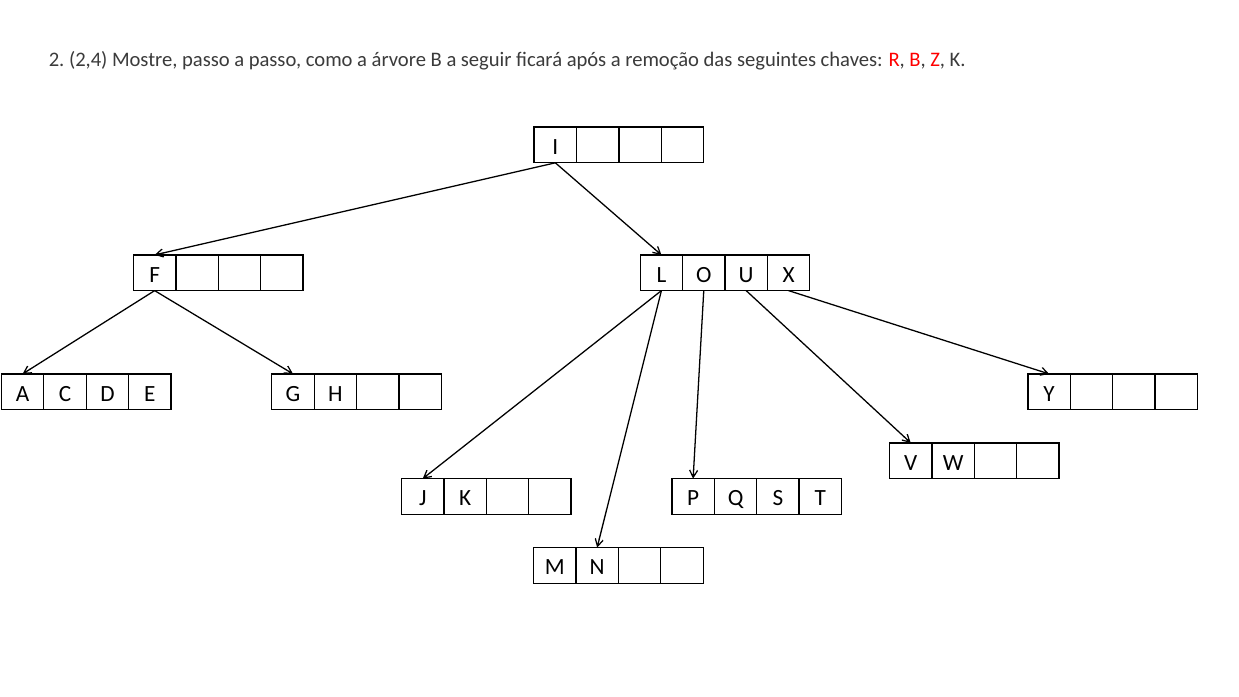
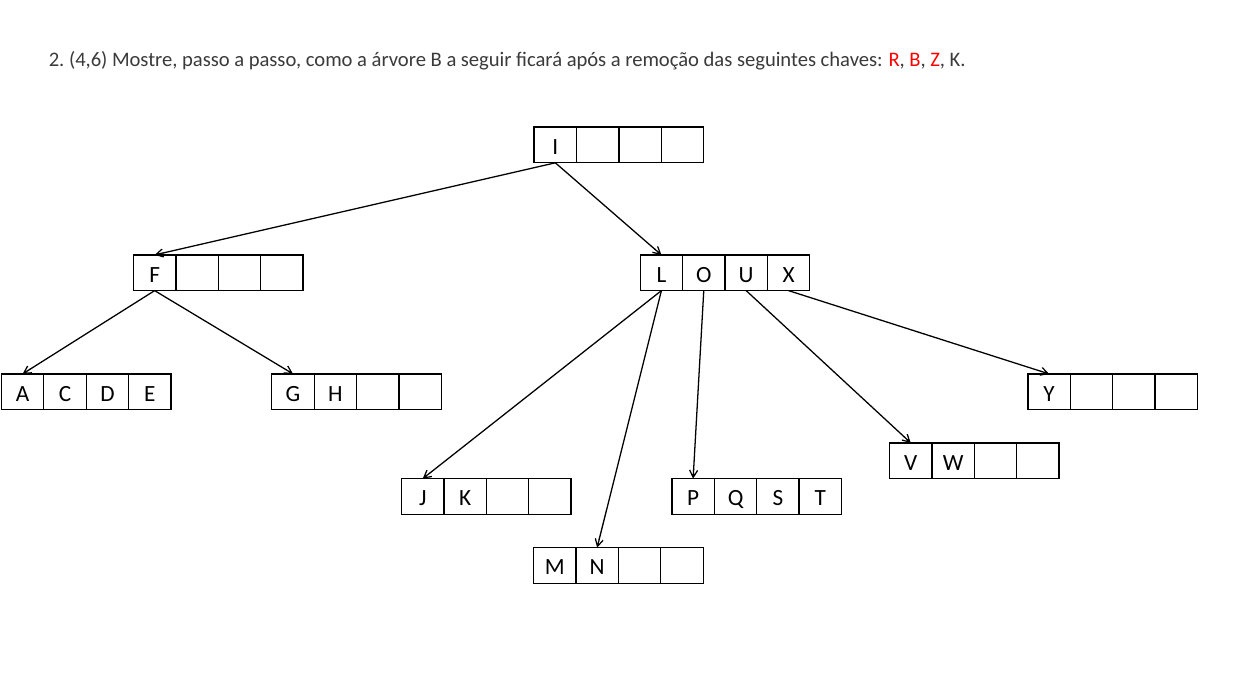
2,4: 2,4 -> 4,6 (88, 60)
